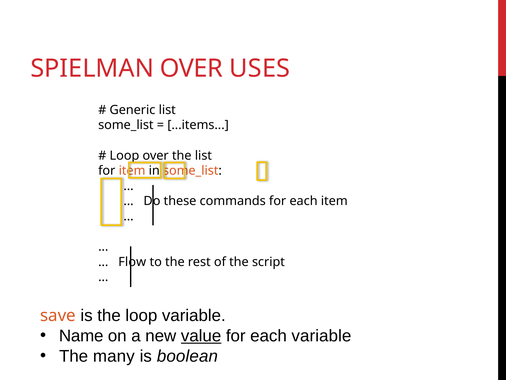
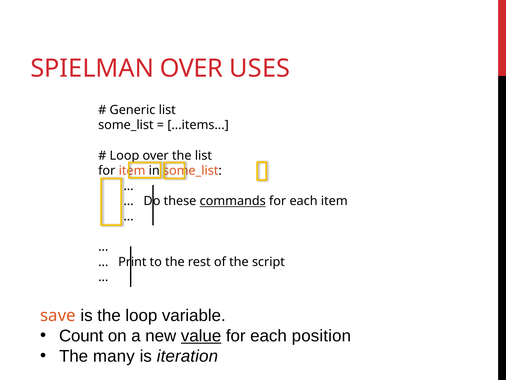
commands underline: none -> present (233, 201)
Flow: Flow -> Print (132, 262)
Name: Name -> Count (81, 335)
each variable: variable -> position (321, 335)
boolean: boolean -> iteration (187, 356)
